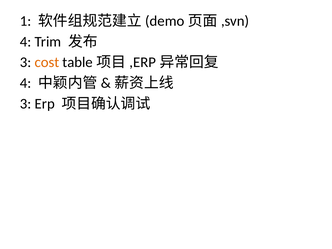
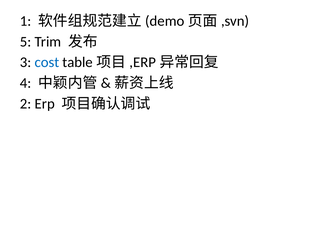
4: 4 -> 5 (26, 42)
cost colour: orange -> blue (47, 62)
3: 3 -> 2 (26, 104)
